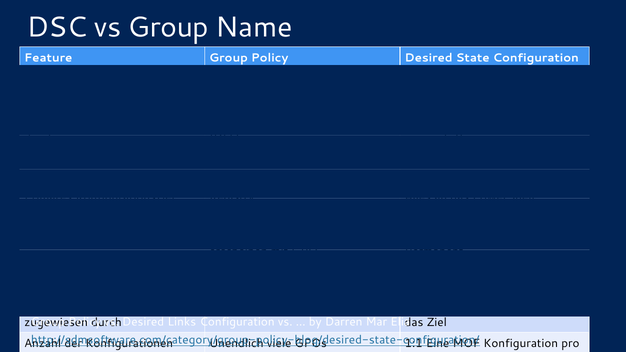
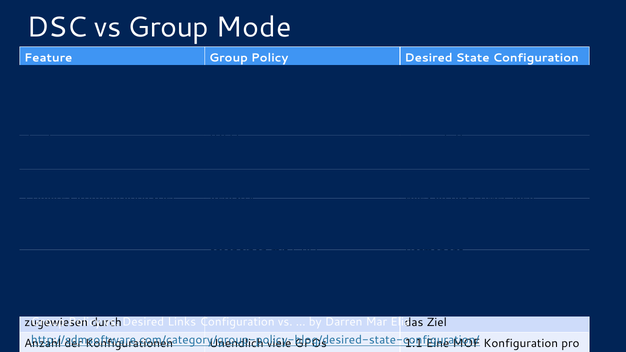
Name: Name -> Mode (254, 27)
